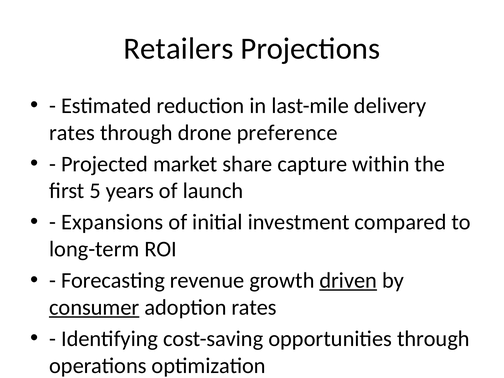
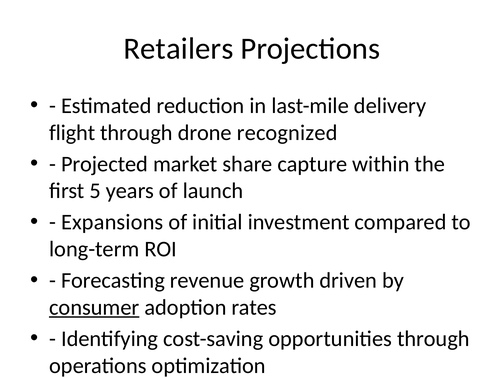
rates: rates -> flight (72, 133)
preference: preference -> recognized (287, 133)
driven underline: present -> none (348, 281)
